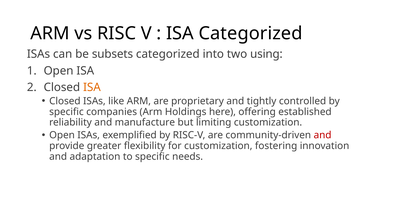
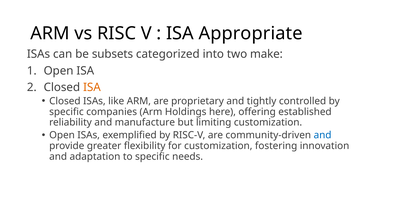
ISA Categorized: Categorized -> Appropriate (251, 33)
using: using -> make (266, 54)
and colour: red -> blue (323, 135)
